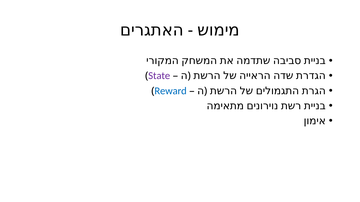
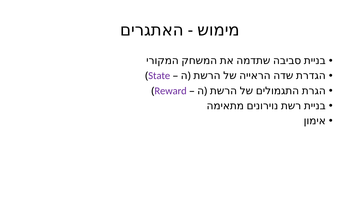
Reward colour: blue -> purple (171, 91)
